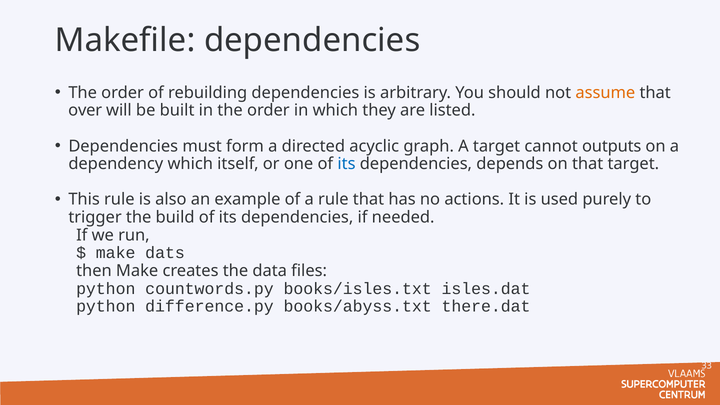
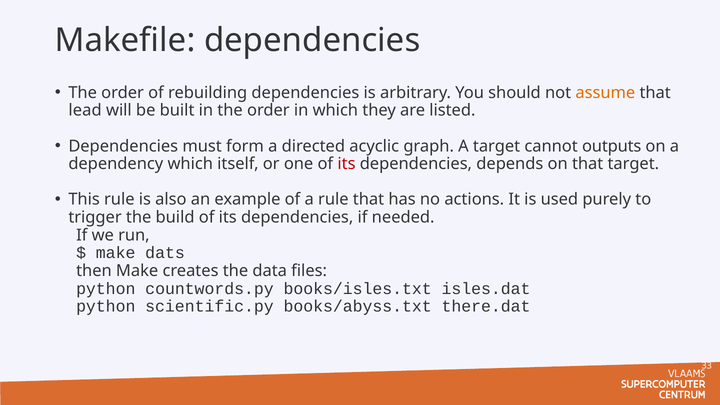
over: over -> lead (85, 110)
its colour: blue -> red (346, 164)
difference.py: difference.py -> scientific.py (209, 306)
